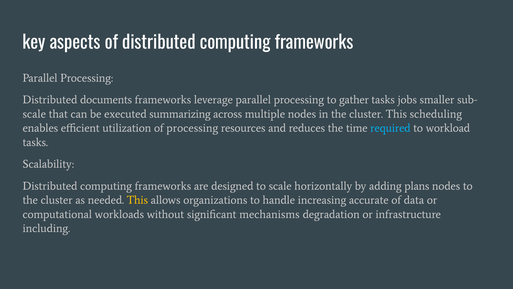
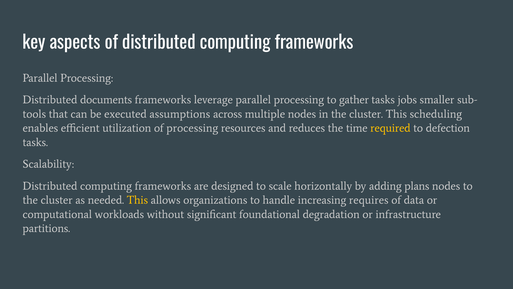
scale: scale -> tools (34, 114)
summarizing: summarizing -> assumptions (180, 114)
required colour: light blue -> yellow (390, 128)
workload: workload -> defection (448, 128)
accurate: accurate -> requires (369, 200)
mechanisms: mechanisms -> foundational (270, 214)
including: including -> partitions (46, 228)
